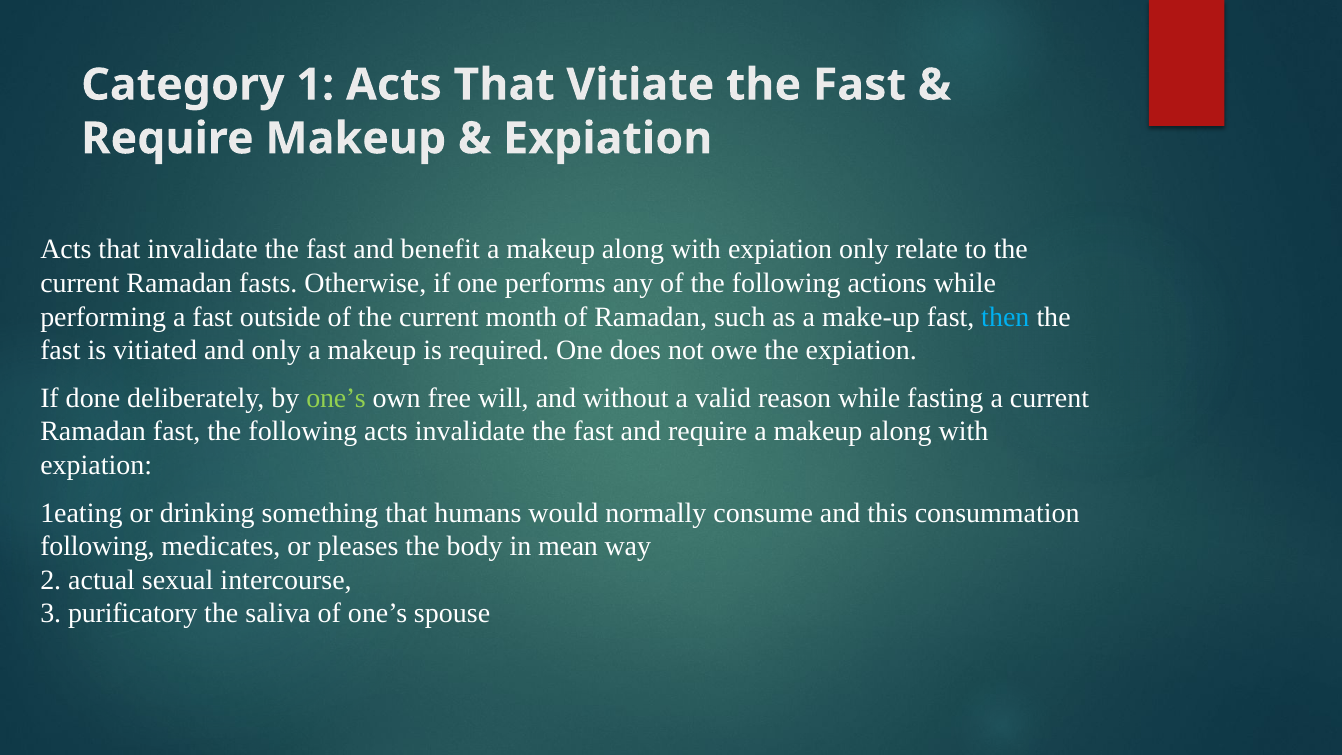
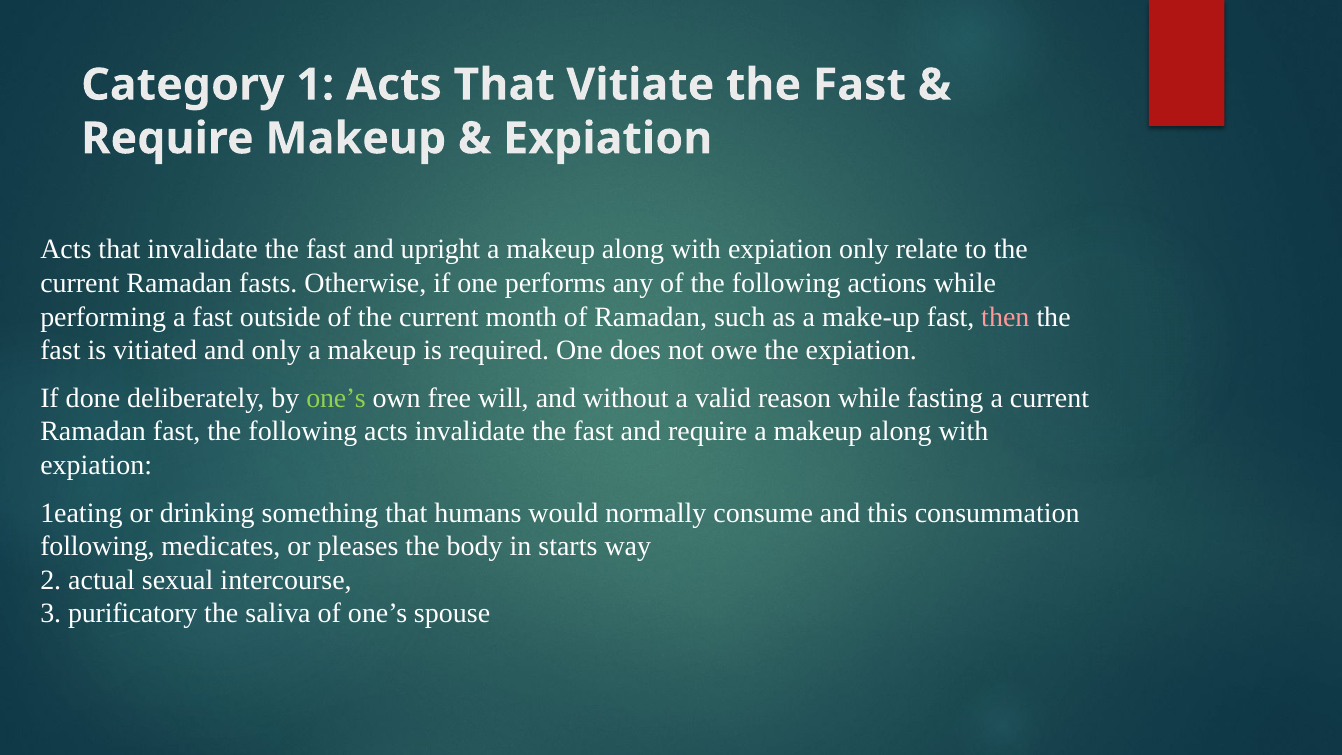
benefit: benefit -> upright (440, 250)
then colour: light blue -> pink (1005, 317)
mean: mean -> starts (568, 546)
